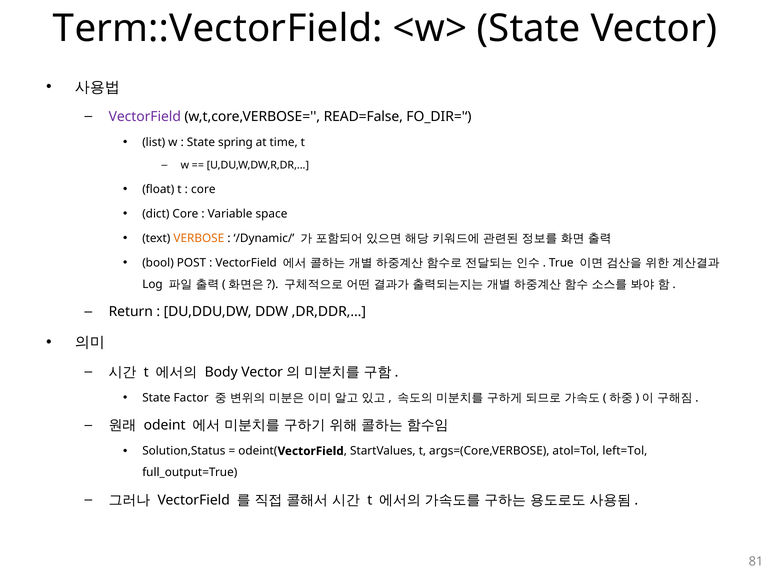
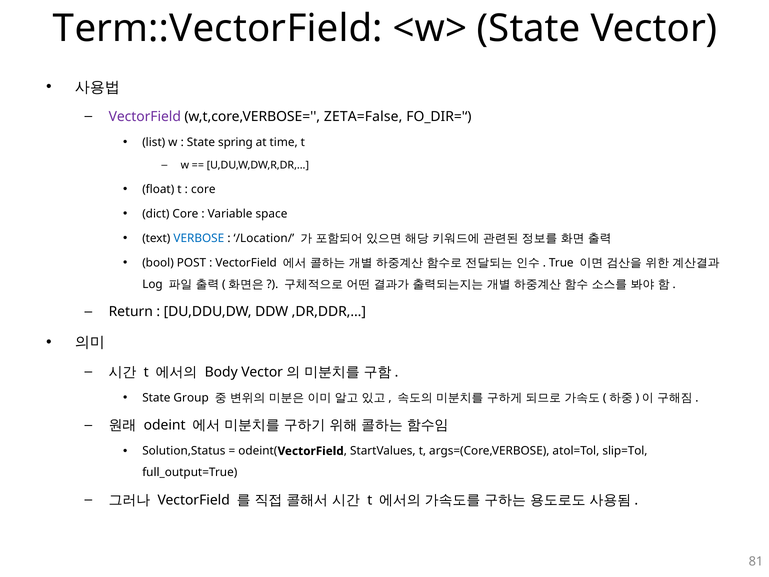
READ=False: READ=False -> ZETA=False (363, 117)
VERBOSE colour: orange -> blue (199, 238)
/Dynamic/: /Dynamic/ -> /Location/ (264, 238)
Factor: Factor -> Group (191, 397)
left=Tol: left=Tol -> slip=Tol (625, 451)
